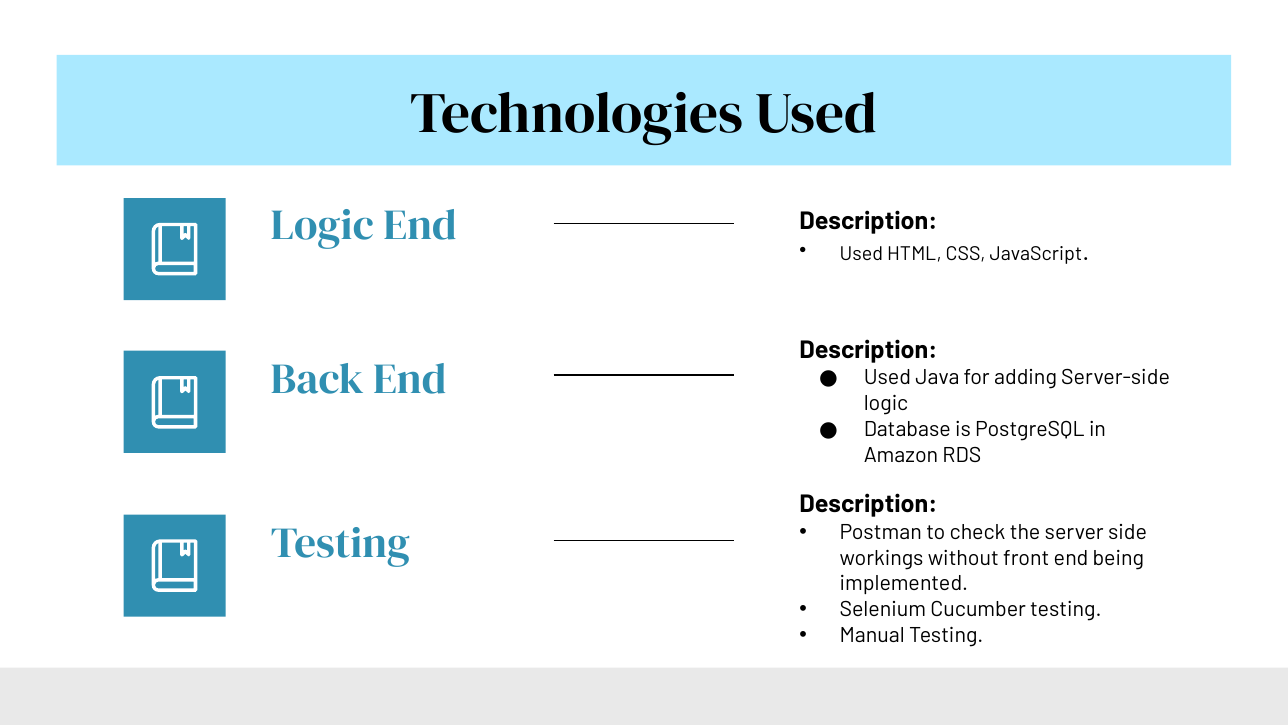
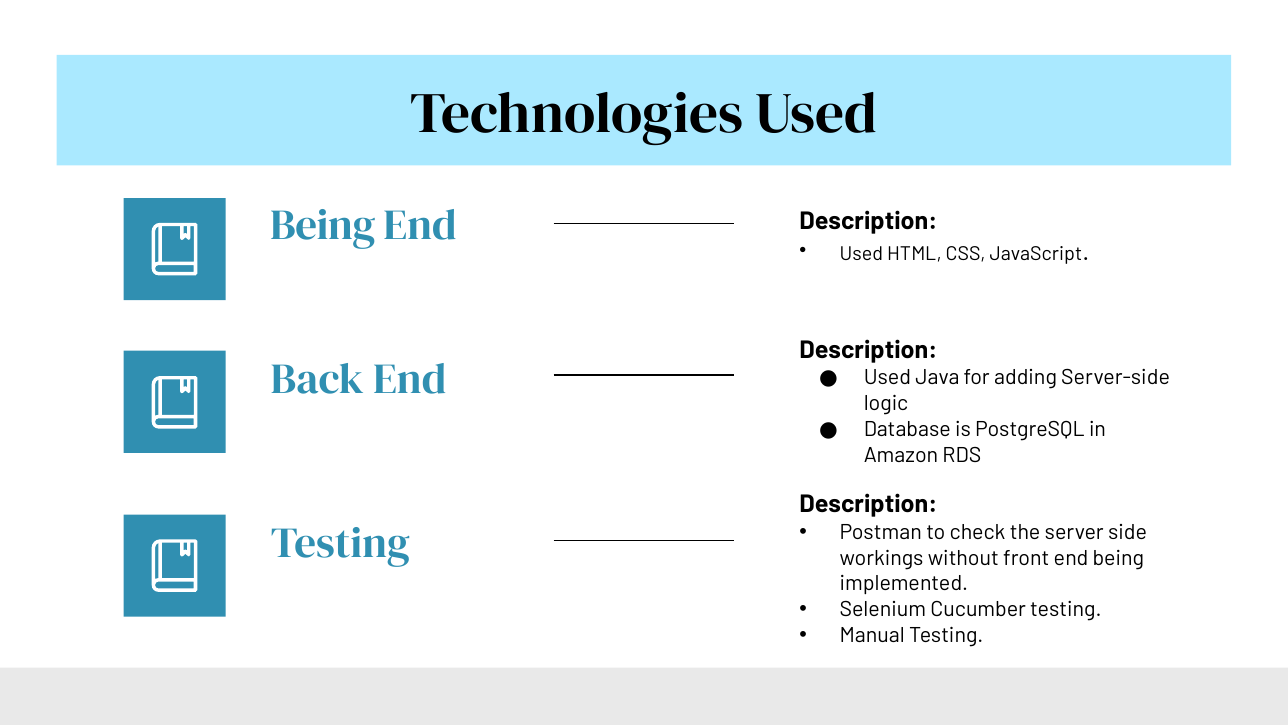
Logic: Logic -> Being (323, 226)
